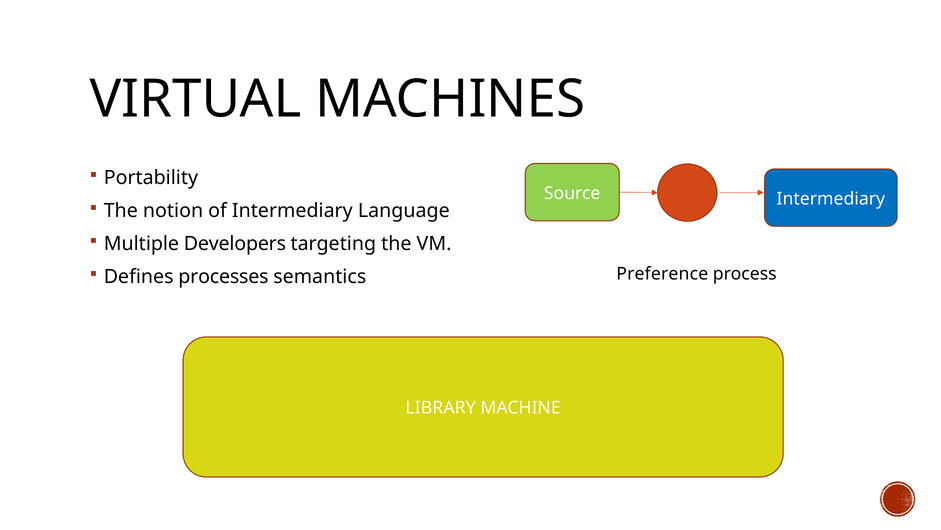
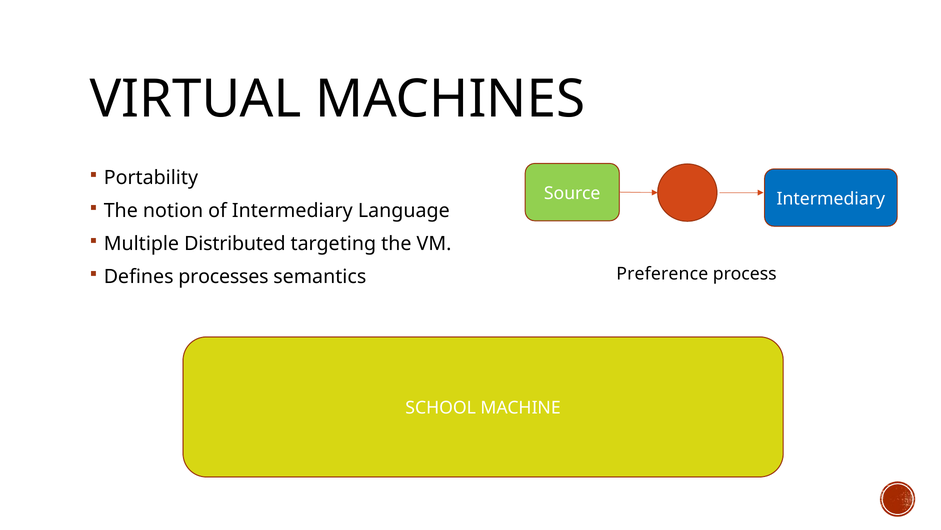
Developers: Developers -> Distributed (235, 244)
LIBRARY: LIBRARY -> SCHOOL (441, 408)
